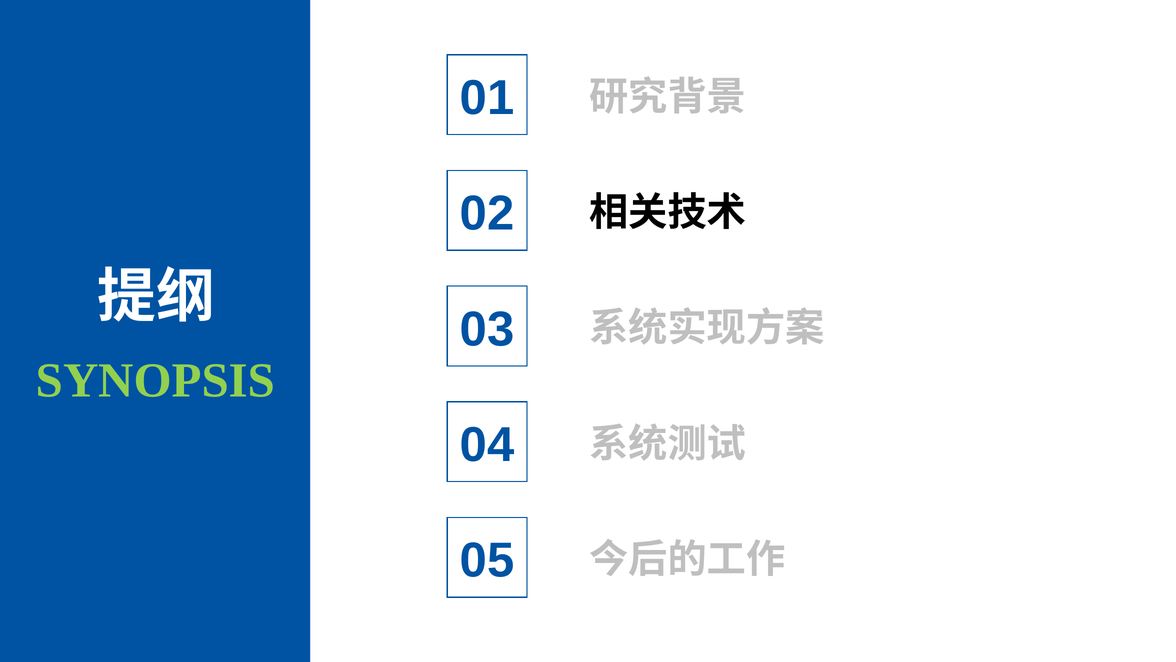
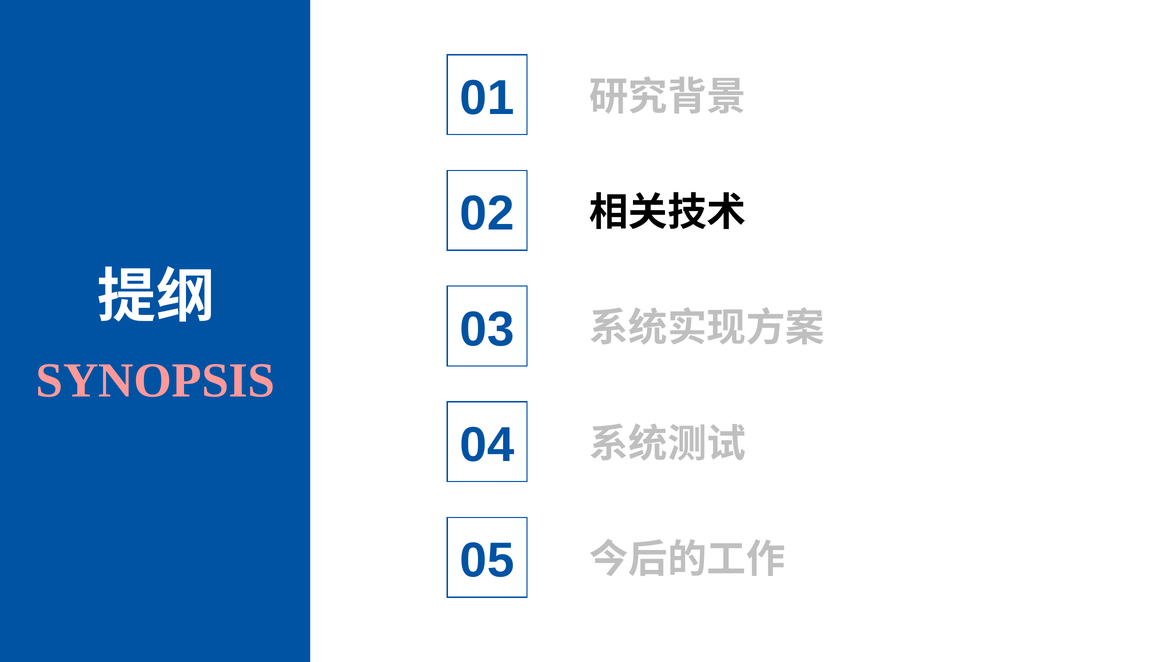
SYNOPSIS colour: light green -> pink (156, 380)
